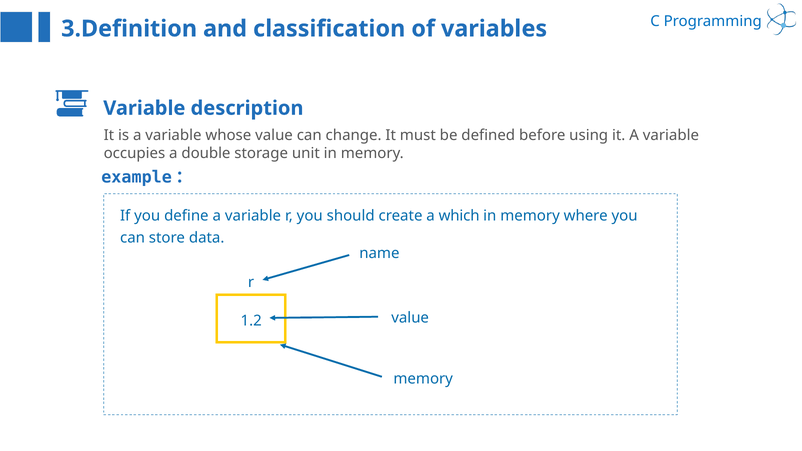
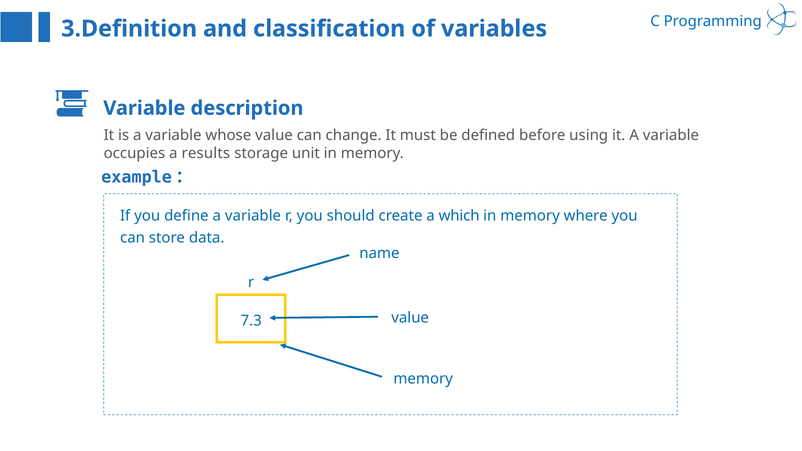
double: double -> results (206, 153)
1.2: 1.2 -> 7.3 (251, 321)
